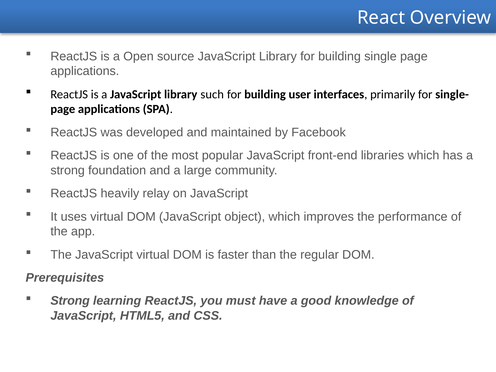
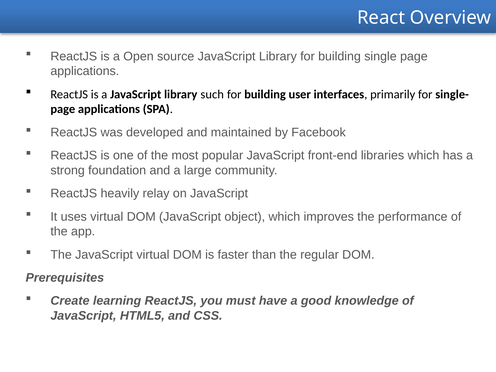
Strong: Strong -> Create (70, 301)
